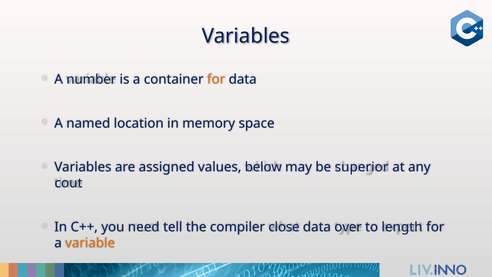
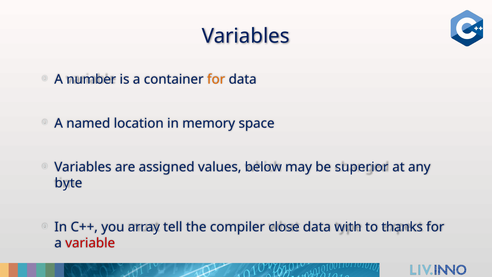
cout: cout -> byte (68, 183)
need: need -> array (144, 227)
over: over -> with (348, 227)
length: length -> thanks (402, 227)
variable colour: orange -> red (90, 243)
